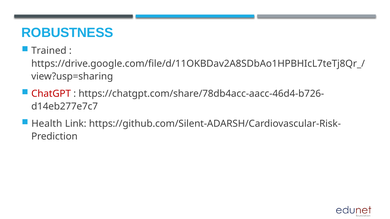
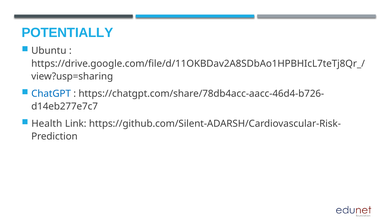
ROBUSTNESS: ROBUSTNESS -> POTENTIALLY (67, 33)
Trained: Trained -> Ubuntu (49, 51)
ChatGPT colour: red -> blue (51, 94)
